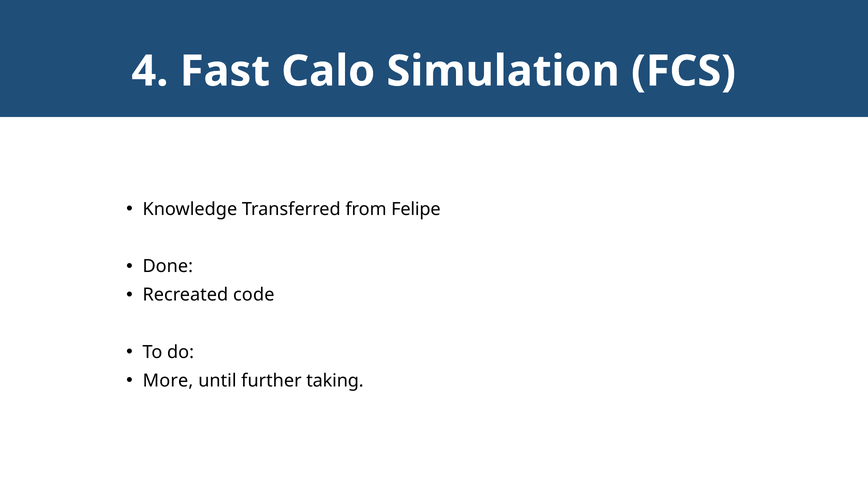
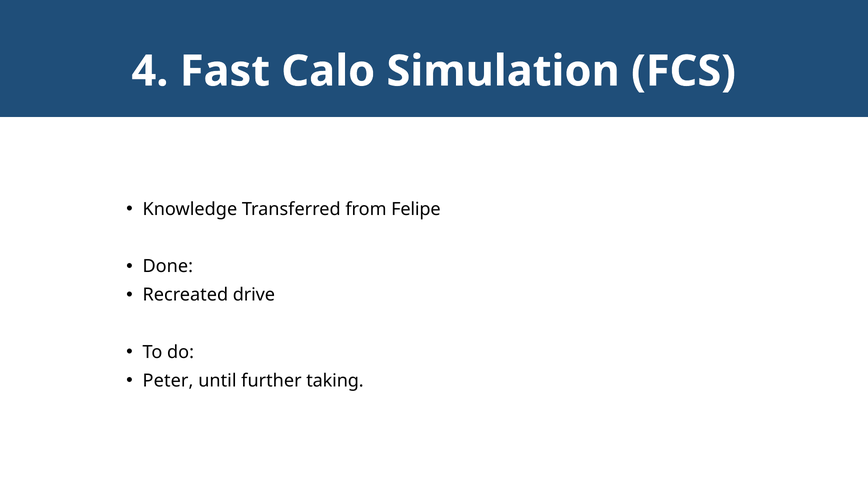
code: code -> drive (254, 295)
More: More -> Peter (168, 381)
